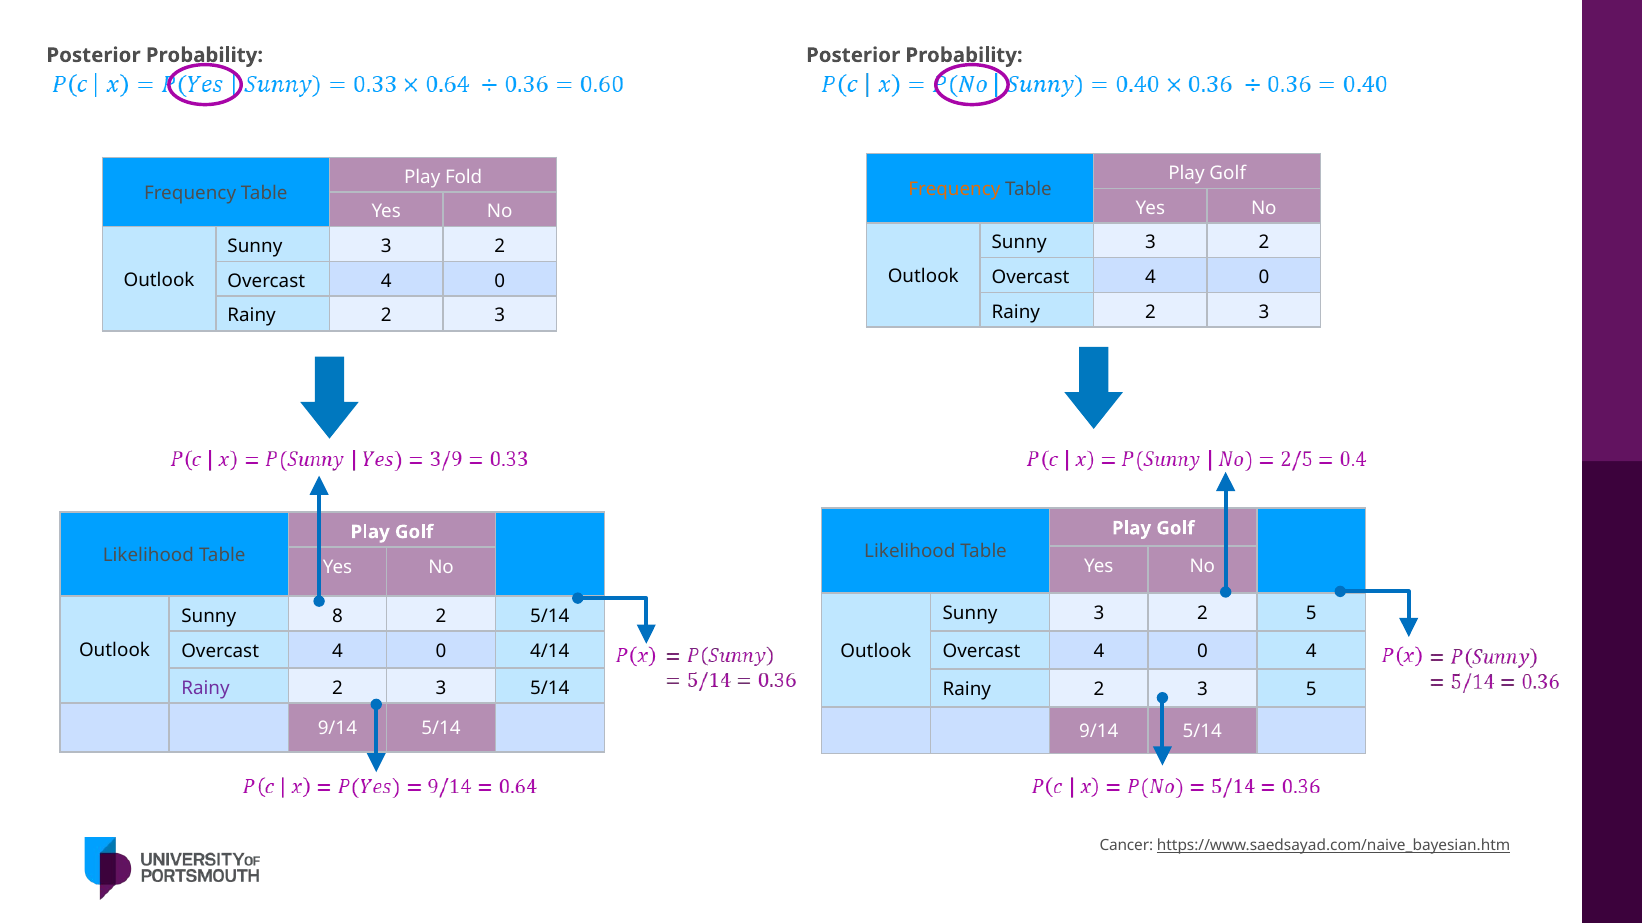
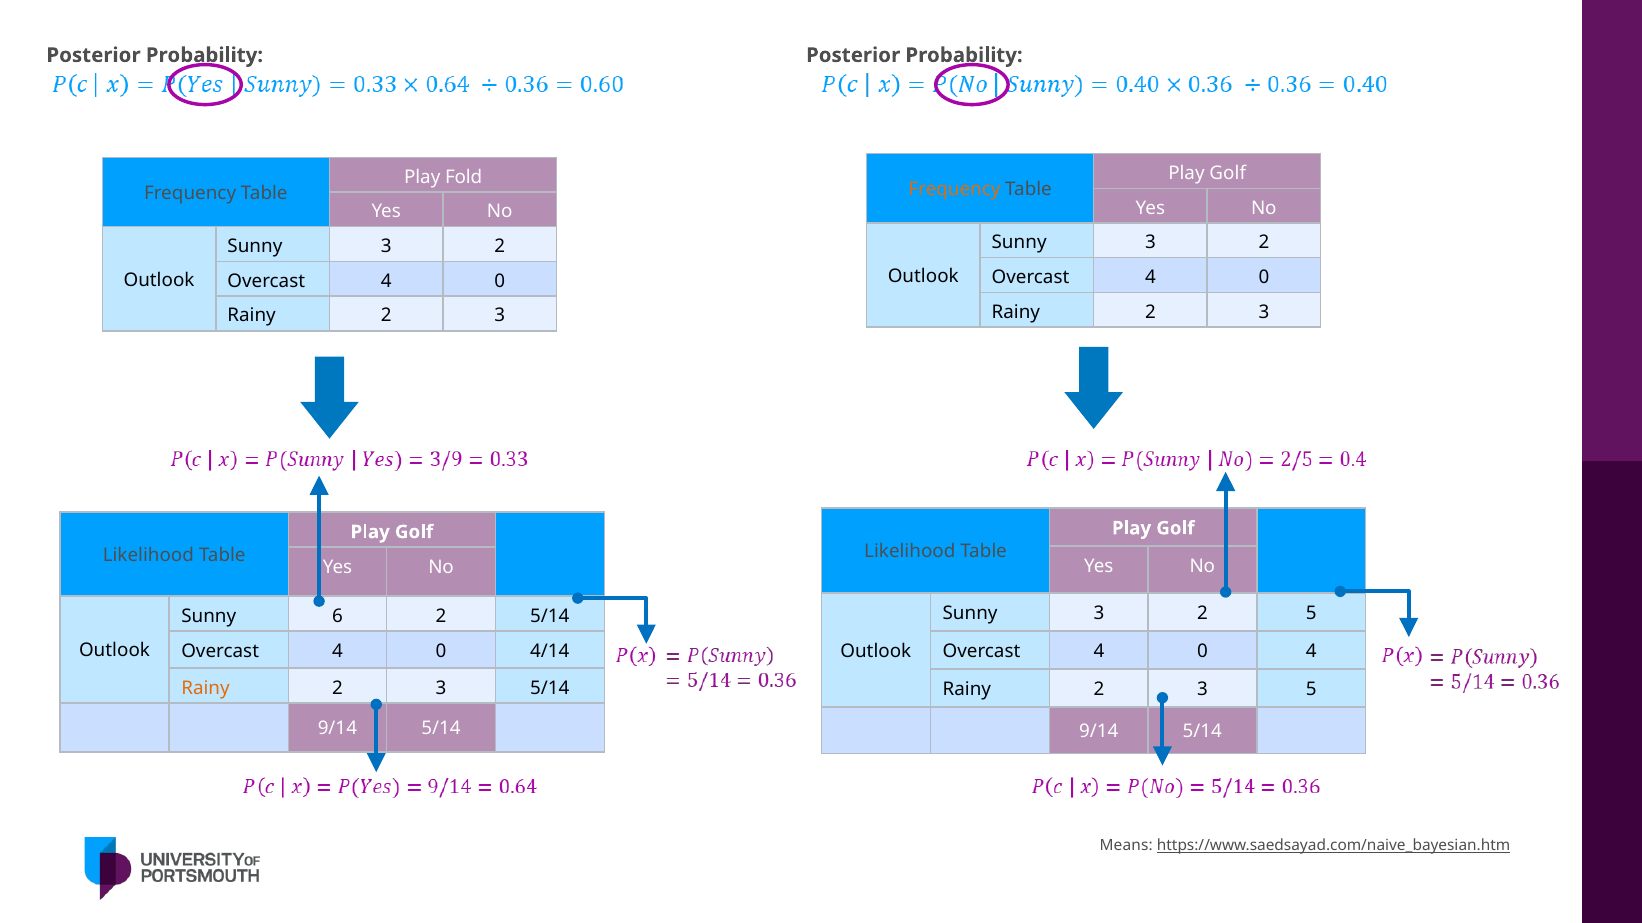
8: 8 -> 6 (338, 617)
Rainy colour: purple -> orange (205, 688)
Cancer: Cancer -> Means (1126, 846)
